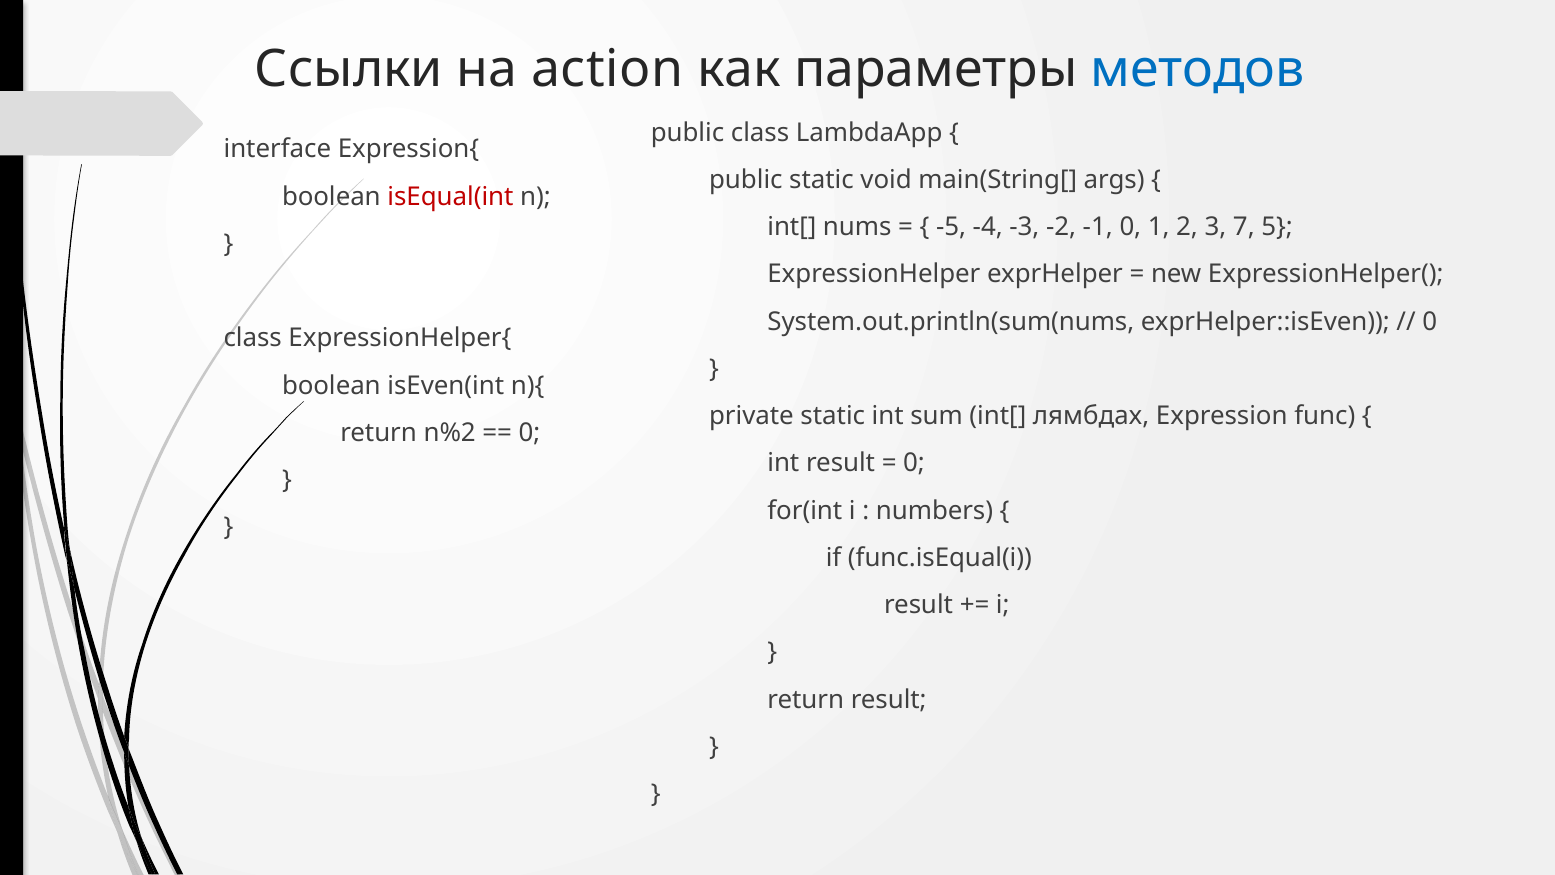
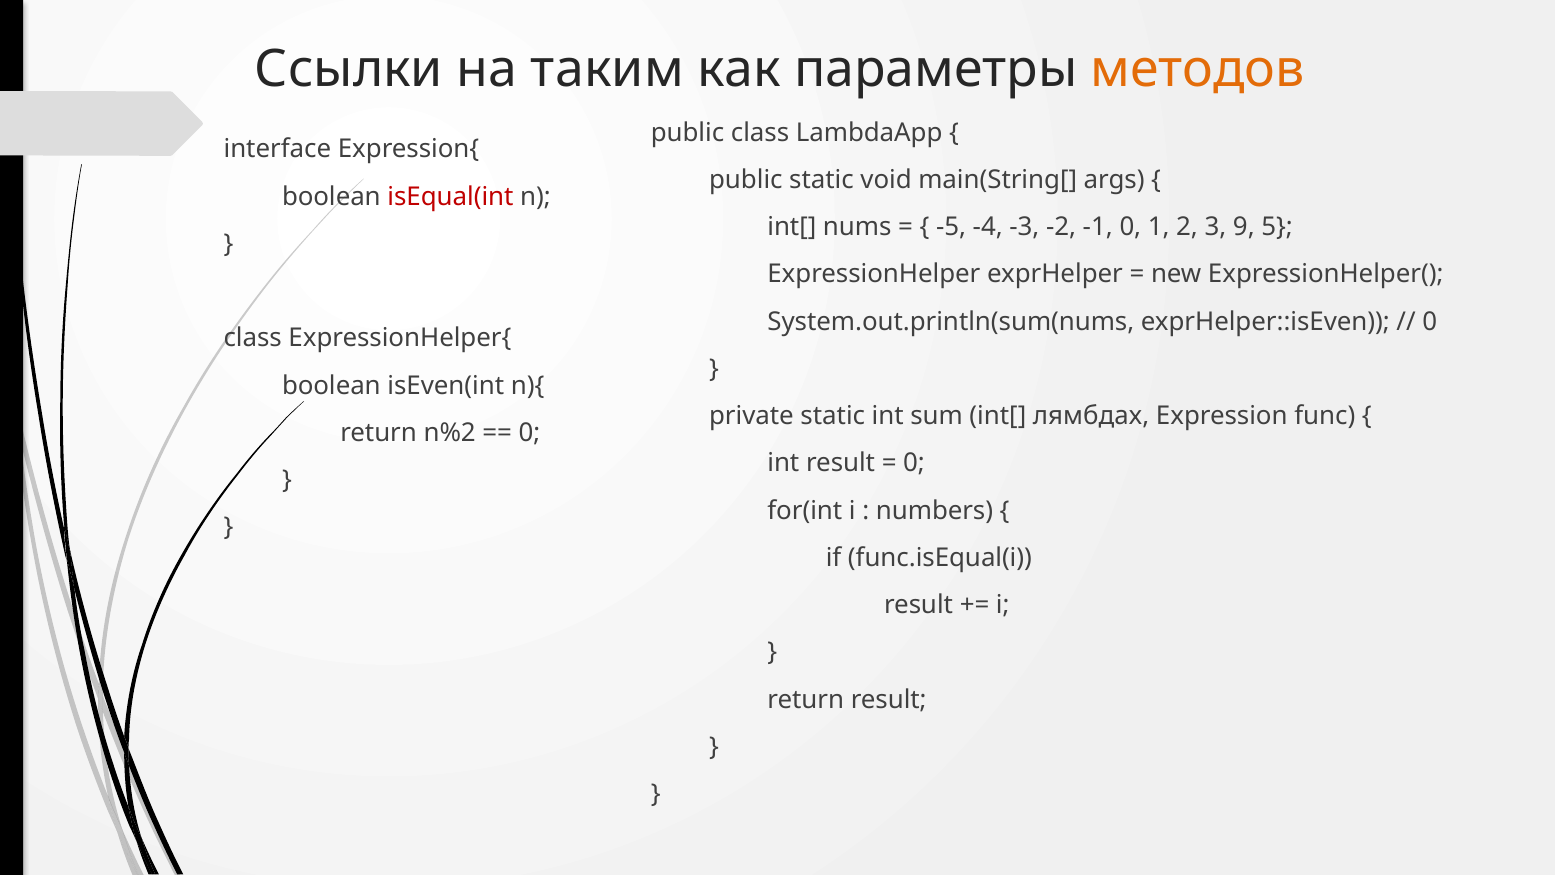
action: action -> таким (607, 69)
методов colour: blue -> orange (1198, 69)
7: 7 -> 9 (1244, 227)
